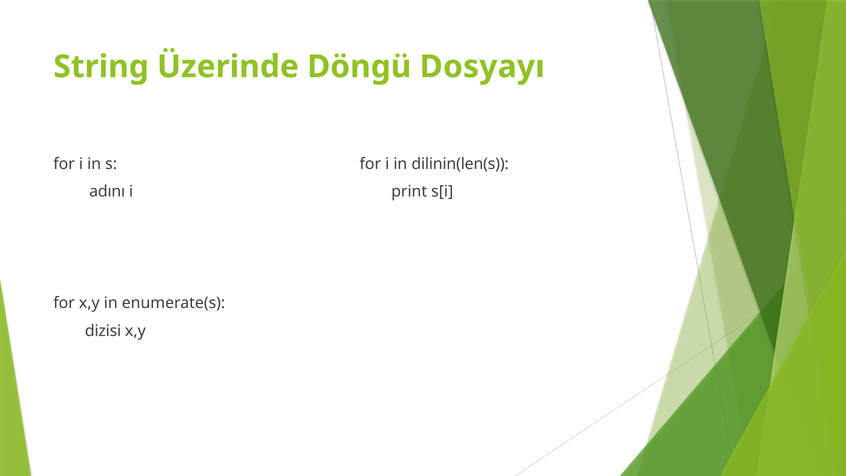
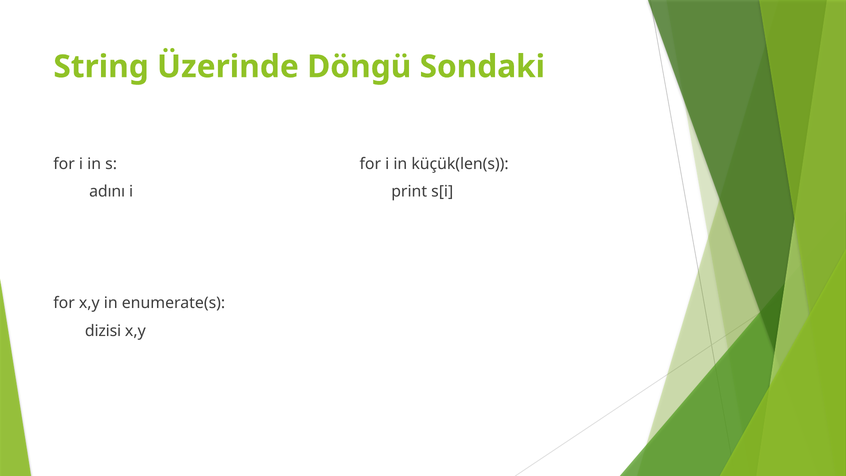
Dosyayı: Dosyayı -> Sondaki (482, 67)
dilinin(len(s: dilinin(len(s -> küçük(len(s (460, 164)
